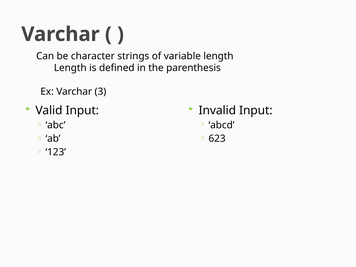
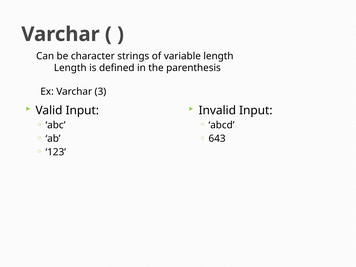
623: 623 -> 643 (217, 139)
